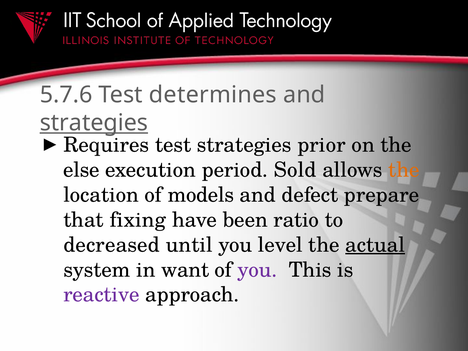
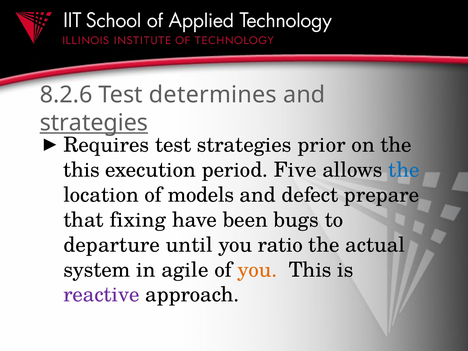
5.7.6: 5.7.6 -> 8.2.6 (66, 95)
else: else -> this (81, 170)
Sold: Sold -> Five (295, 170)
the colour: orange -> blue (404, 170)
ratio: ratio -> bugs (296, 220)
decreased: decreased -> departure (112, 245)
level: level -> ratio (280, 245)
actual underline: present -> none (375, 245)
want: want -> agile (185, 270)
you colour: purple -> orange (257, 270)
